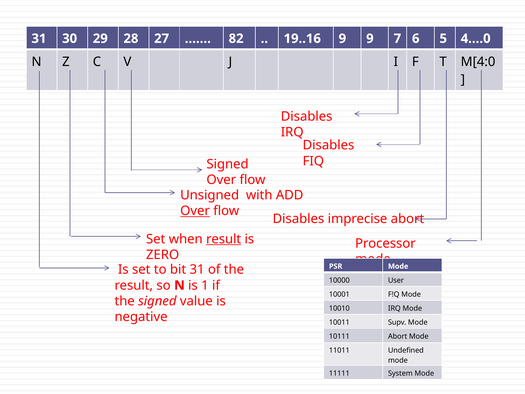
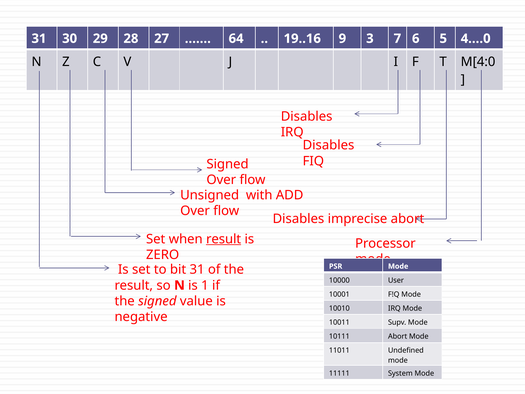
82: 82 -> 64 (236, 39)
9 9: 9 -> 3 (370, 39)
Over underline: present -> none (195, 211)
